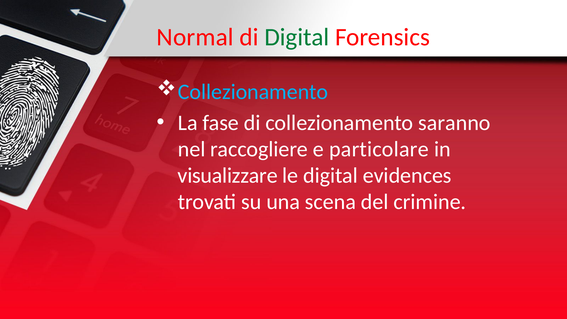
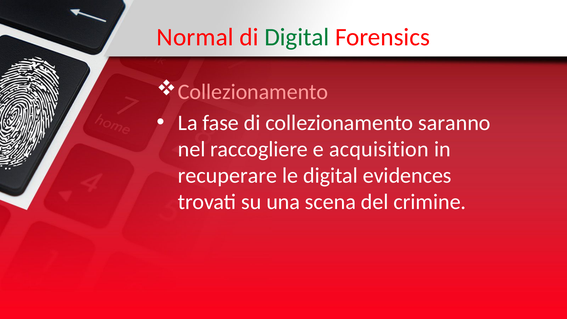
Collezionamento colour: light blue -> pink (253, 92)
particolare: particolare -> acquisition (379, 149)
visualizzare: visualizzare -> recuperare (228, 176)
